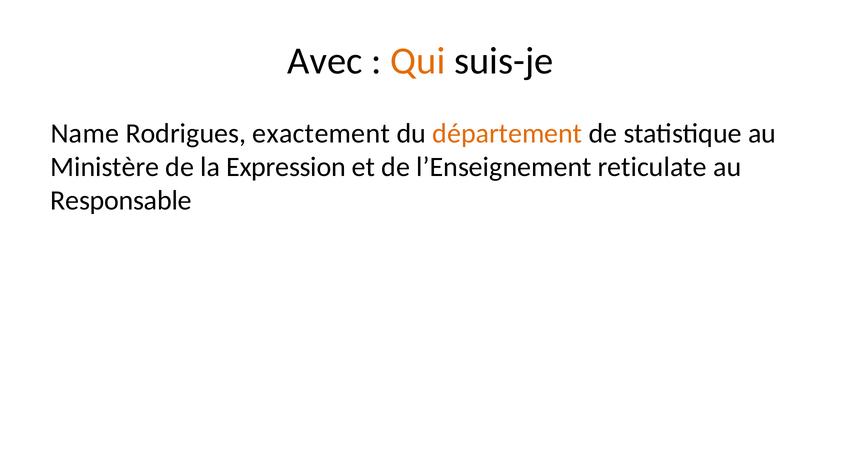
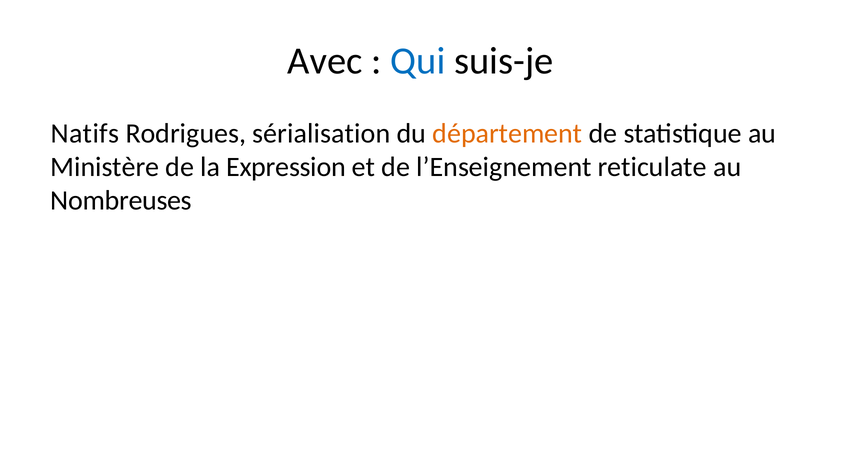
Qui colour: orange -> blue (418, 61)
Name: Name -> Natifs (85, 133)
exactement: exactement -> sérialisation (321, 133)
Responsable: Responsable -> Nombreuses (121, 201)
